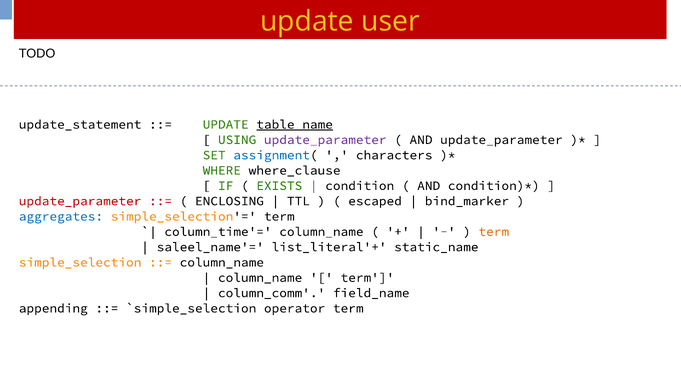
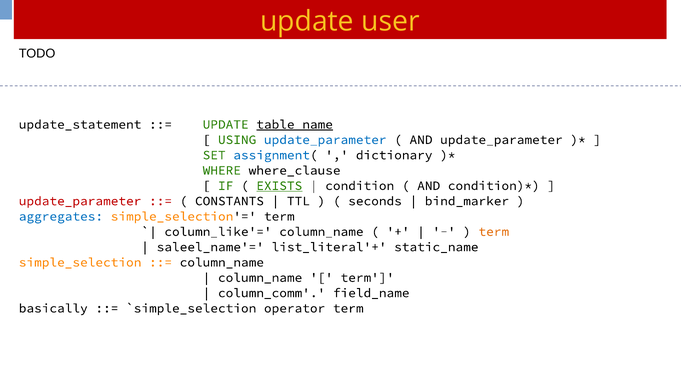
update_parameter colour: purple -> blue (325, 140)
characters: characters -> dictionary (394, 155)
EXISTS underline: none -> present (279, 186)
ENCLOSING: ENCLOSING -> CONSTANTS (229, 201)
escaped: escaped -> seconds (375, 201)
column_time'=: column_time'= -> column_like'= (218, 232)
appending: appending -> basically (53, 308)
